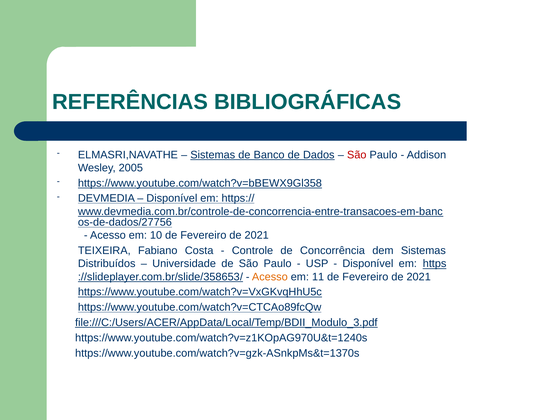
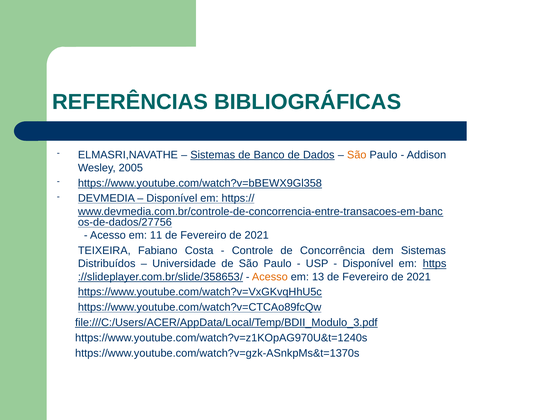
São colour: red -> orange (357, 155)
10: 10 -> 11 (156, 235)
11: 11 -> 13 (318, 277)
